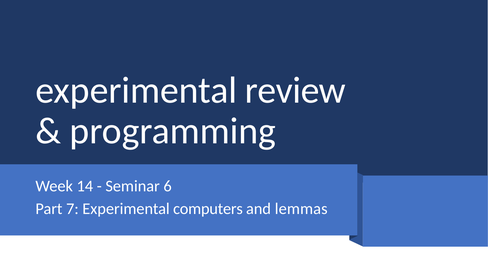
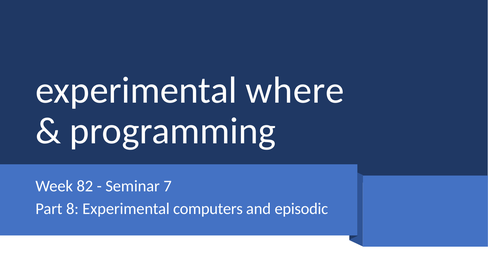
review: review -> where (295, 90)
14: 14 -> 82 (85, 186)
6: 6 -> 7 (168, 186)
7: 7 -> 8 (72, 208)
lemmas: lemmas -> episodic (301, 208)
